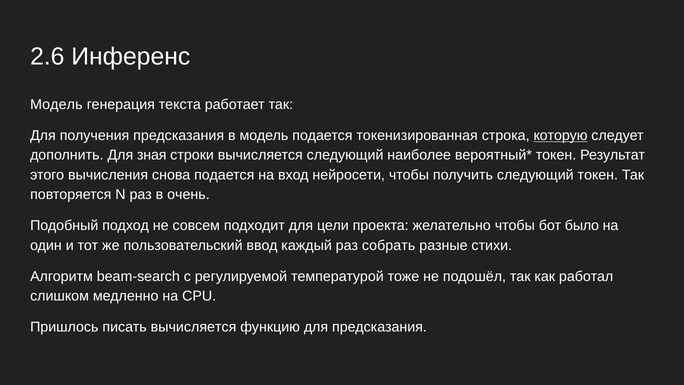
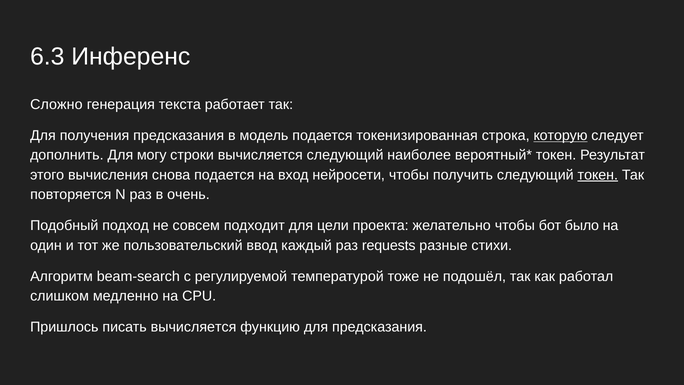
2.6: 2.6 -> 6.3 (47, 57)
Модель: Модель -> Сложно (56, 104)
зная: зная -> могу (152, 155)
токен underline: none -> present (598, 175)
собрать: собрать -> requests (389, 245)
